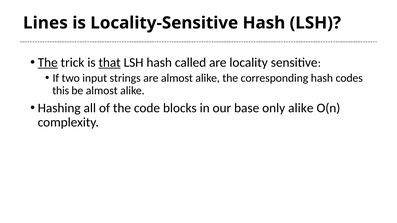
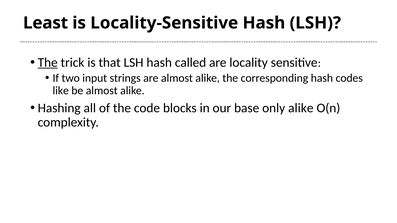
Lines: Lines -> Least (46, 23)
that underline: present -> none (110, 63)
this: this -> like (61, 91)
